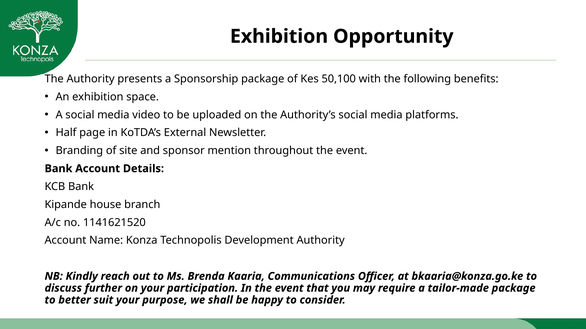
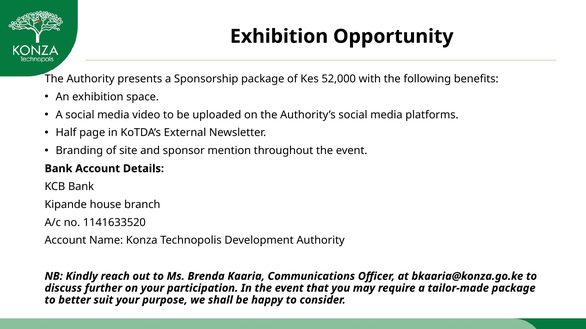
50,100: 50,100 -> 52,000 (339, 79)
1141621520: 1141621520 -> 1141633520 (114, 223)
